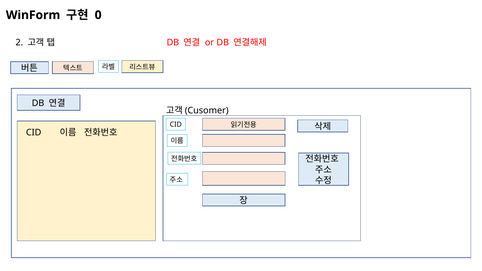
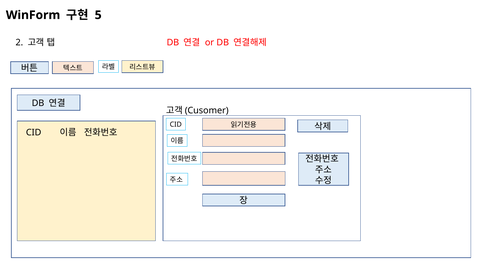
0: 0 -> 5 (98, 15)
